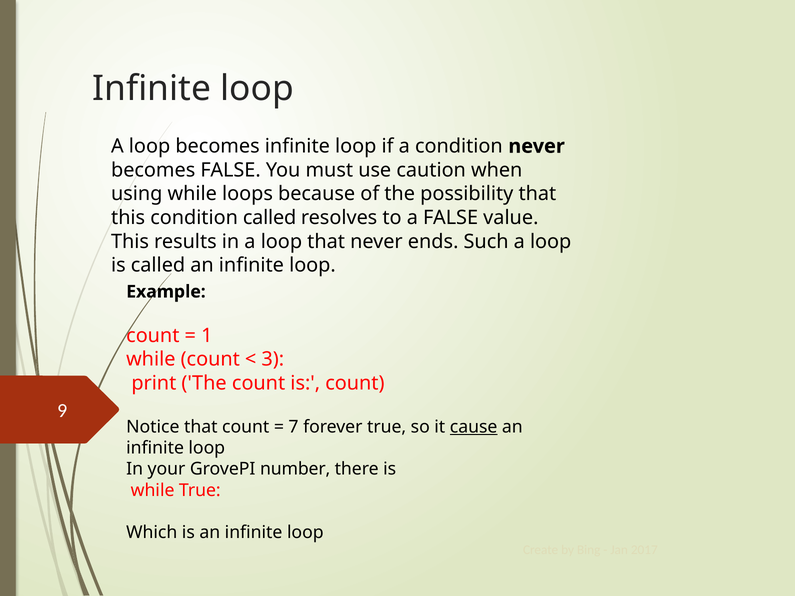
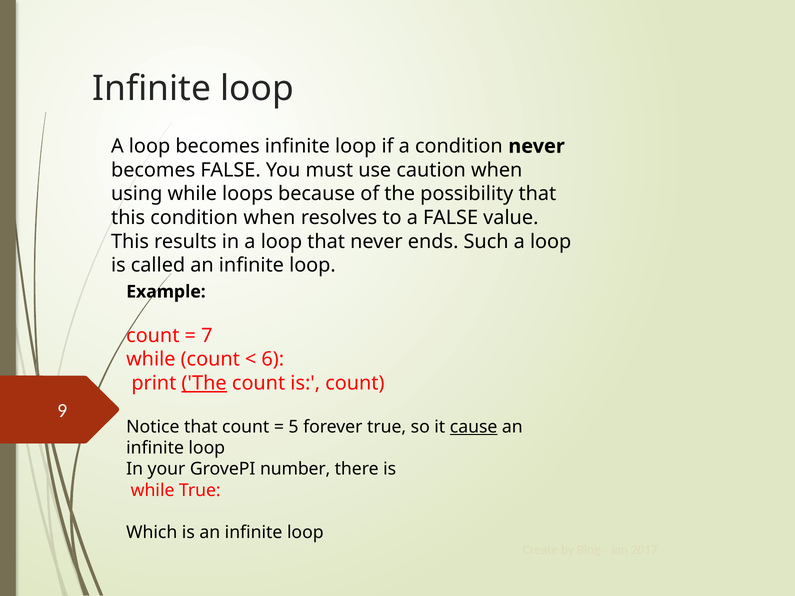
condition called: called -> when (269, 218)
1: 1 -> 7 (207, 336)
3: 3 -> 6 (273, 360)
The underline: none -> present (204, 383)
7: 7 -> 5 (294, 427)
